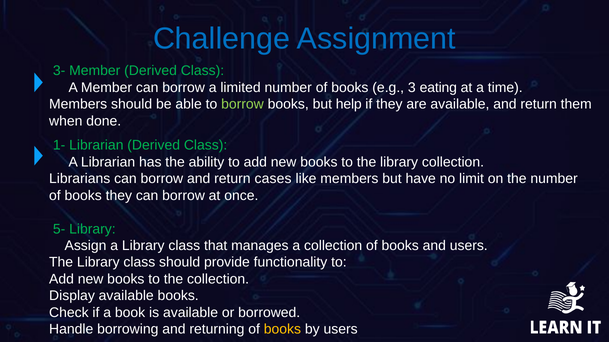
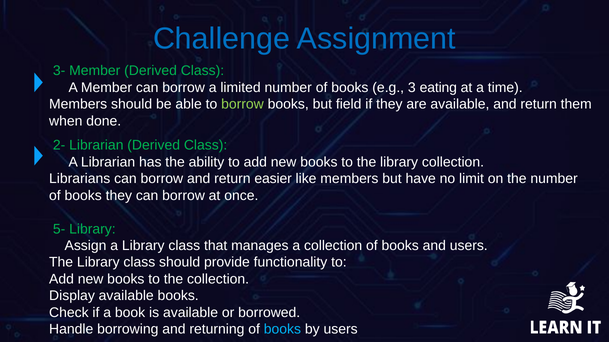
help: help -> field (349, 104)
1-: 1- -> 2- (59, 146)
cases: cases -> easier (273, 179)
books colour: yellow -> light blue (282, 330)
